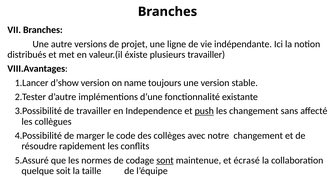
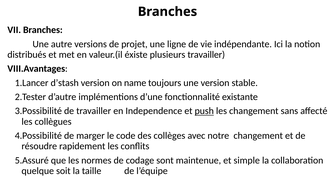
d’show: d’show -> d’stash (65, 83)
sont underline: present -> none (165, 160)
écrasé: écrasé -> simple (247, 160)
